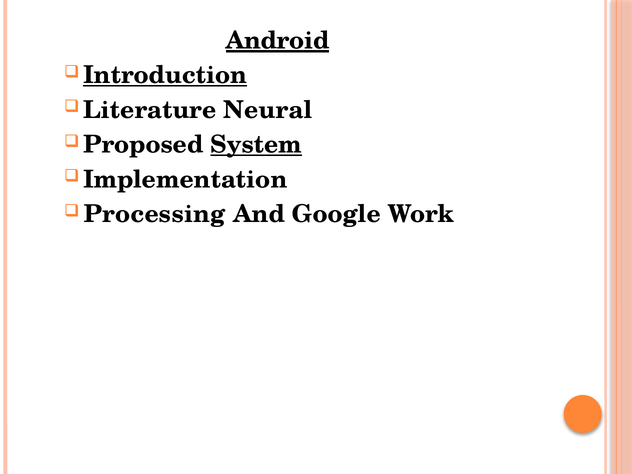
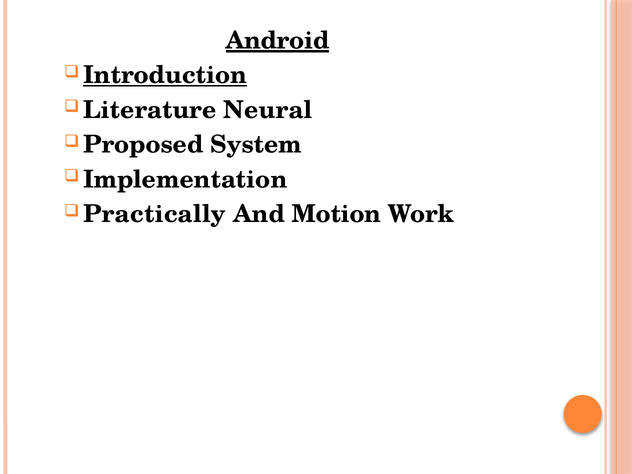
System underline: present -> none (256, 145)
Processing: Processing -> Practically (155, 214)
Google: Google -> Motion (337, 214)
